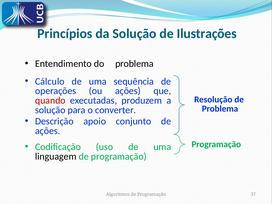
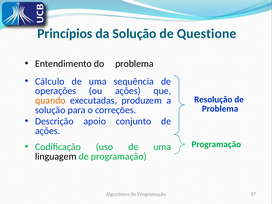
Ilustrações: Ilustrações -> Questione (207, 34)
quando colour: red -> orange (50, 100)
converter: converter -> correções (116, 110)
